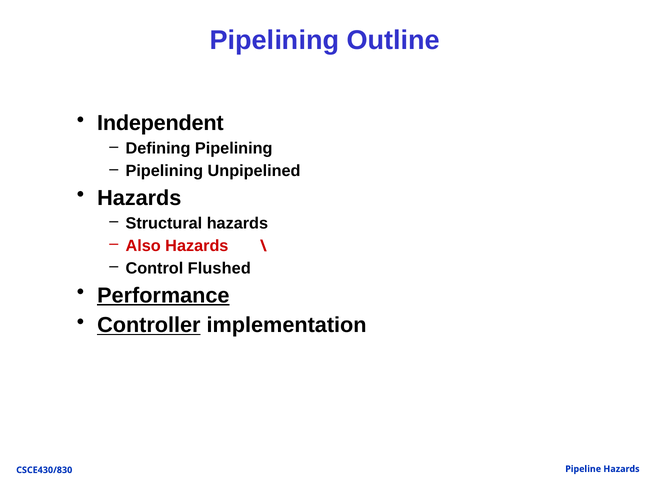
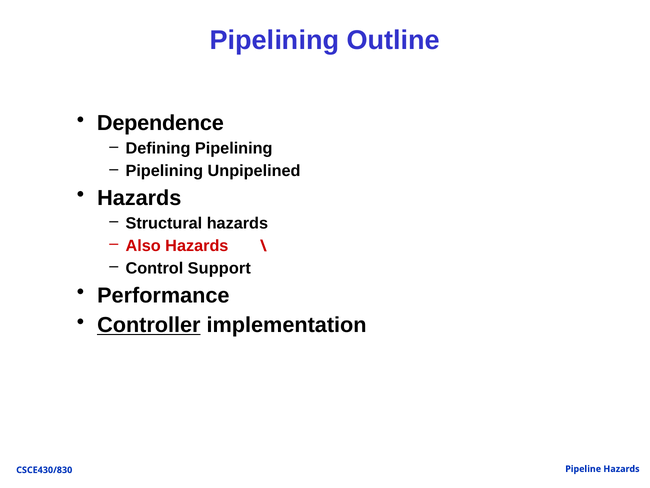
Independent: Independent -> Dependence (160, 123)
Flushed: Flushed -> Support (219, 268)
Performance underline: present -> none (163, 295)
